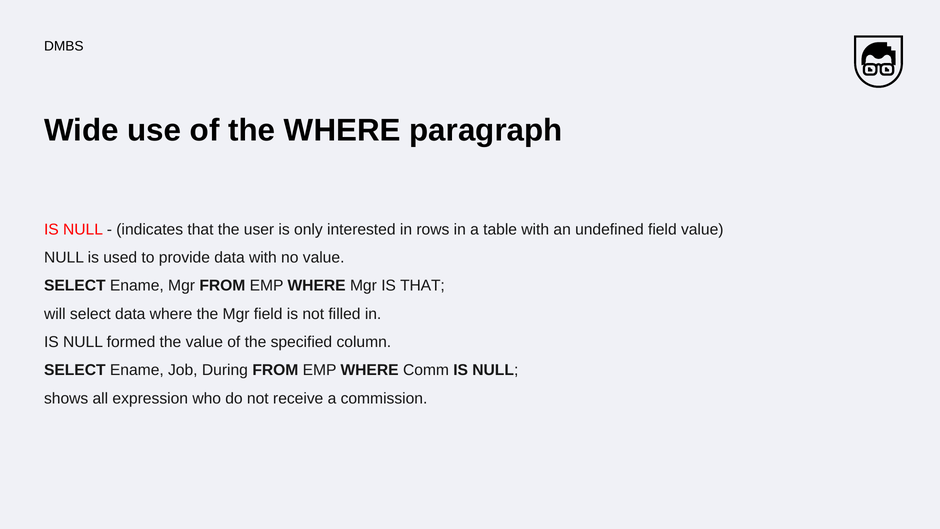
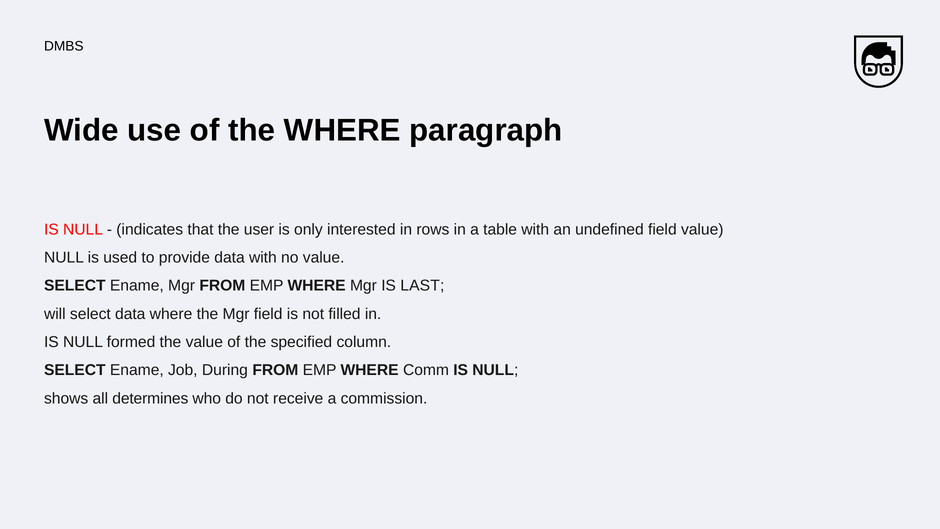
IS THAT: THAT -> LAST (422, 286)
expression: expression -> determines (150, 398)
